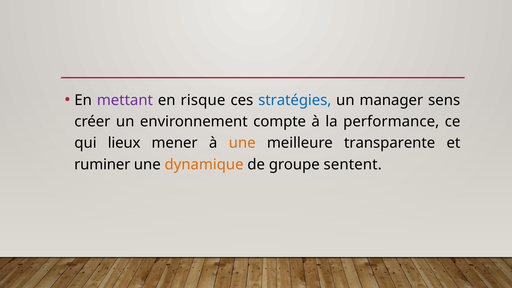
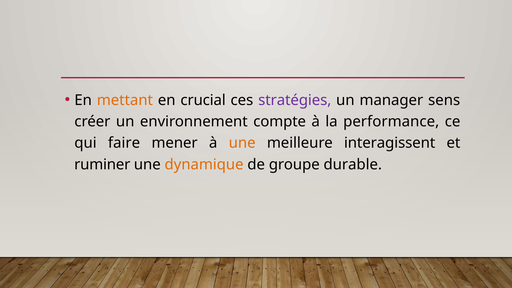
mettant colour: purple -> orange (125, 100)
risque: risque -> crucial (203, 100)
stratégies colour: blue -> purple (295, 100)
lieux: lieux -> faire (124, 143)
transparente: transparente -> interagissent (390, 143)
sentent: sentent -> durable (353, 164)
